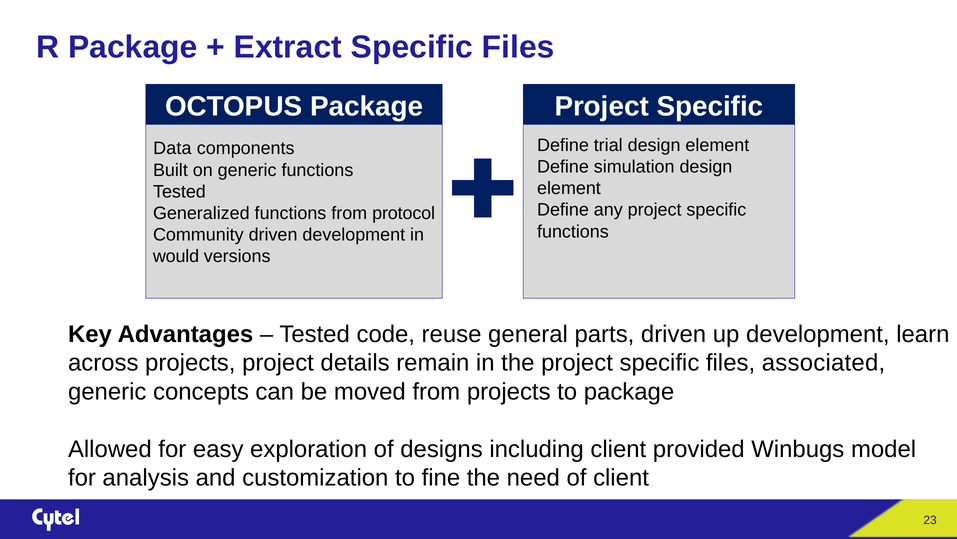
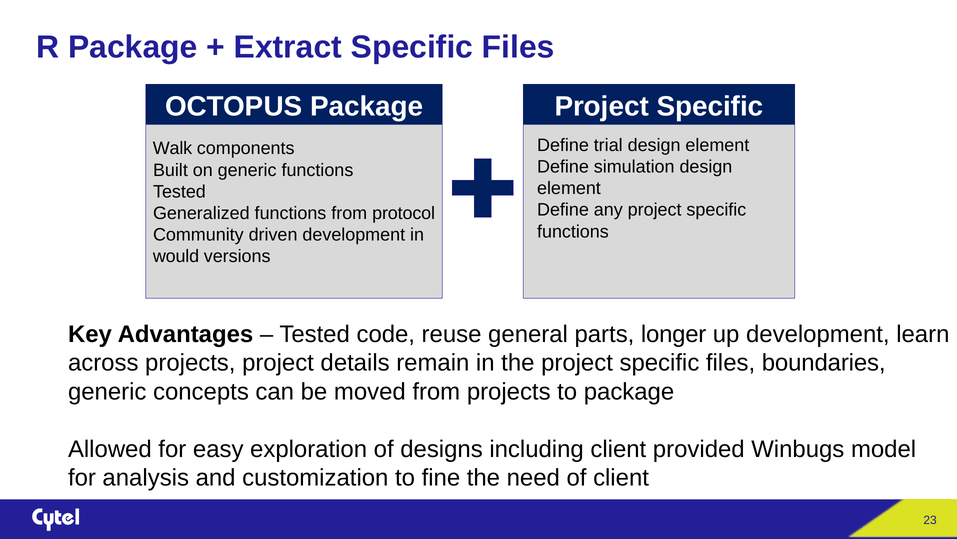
Data: Data -> Walk (173, 148)
parts driven: driven -> longer (674, 334)
associated: associated -> boundaries (824, 363)
